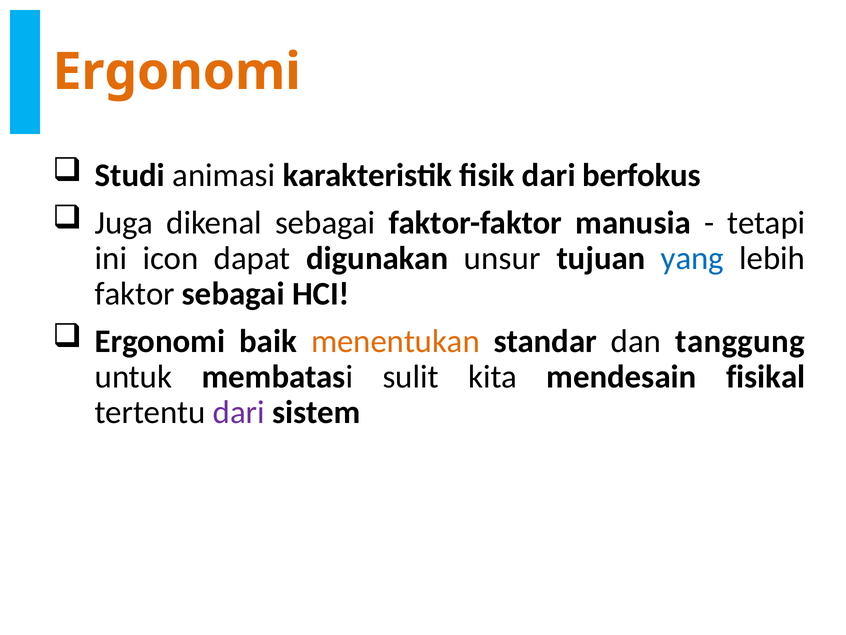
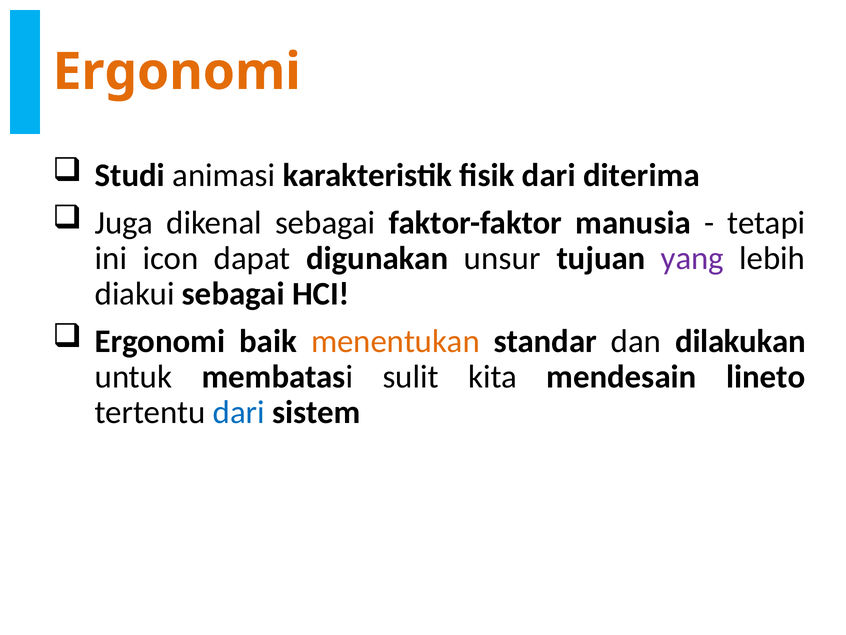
berfokus: berfokus -> diterima (641, 175)
yang colour: blue -> purple (692, 258)
faktor: faktor -> diakui (135, 294)
tanggung: tanggung -> dilakukan (740, 341)
fisikal: fisikal -> lineto (766, 377)
dari colour: purple -> blue (239, 412)
